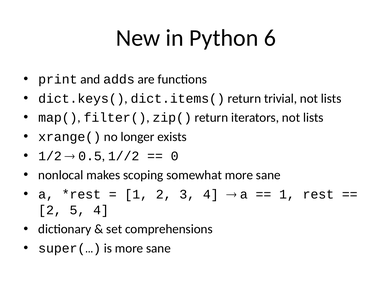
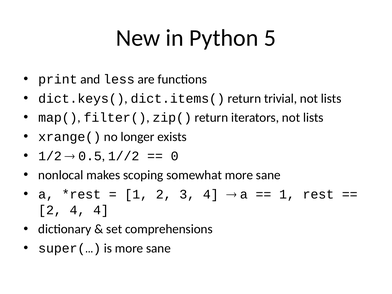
6: 6 -> 5 (270, 38)
adds: adds -> less (119, 79)
2 5: 5 -> 4 (77, 210)
